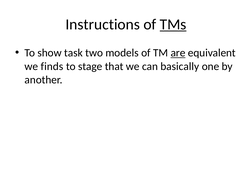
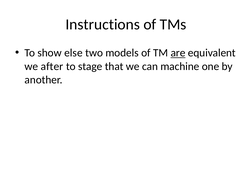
TMs underline: present -> none (173, 24)
task: task -> else (73, 53)
finds: finds -> after (52, 66)
basically: basically -> machine (180, 66)
